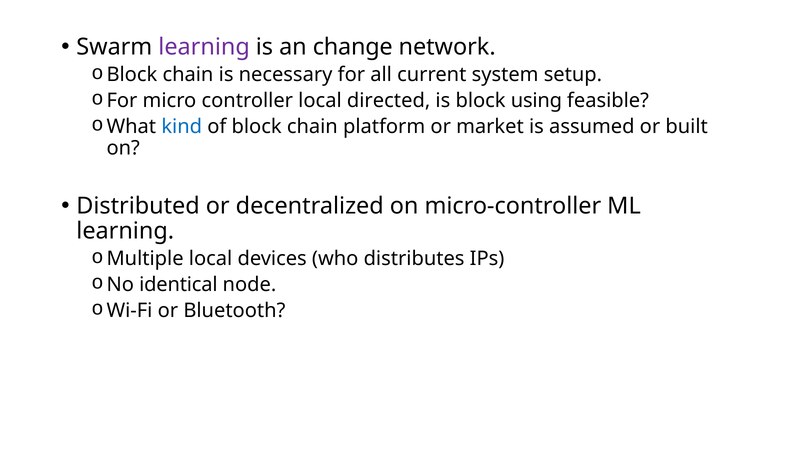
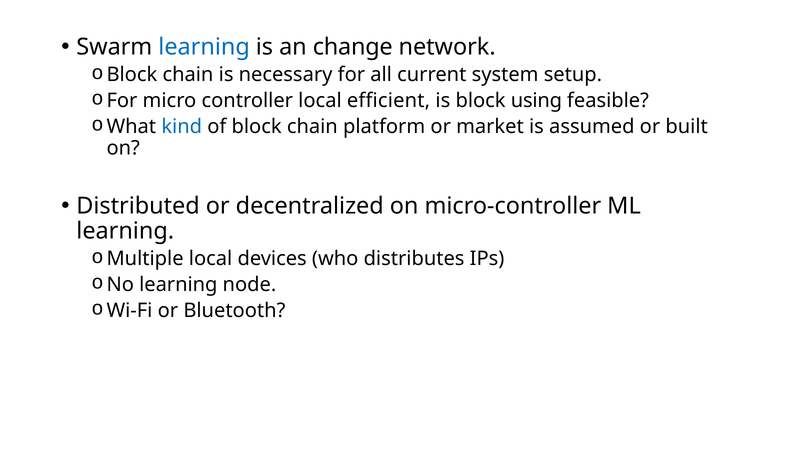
learning colour: purple -> blue (204, 47)
directed: directed -> efficient (389, 101)
No identical: identical -> learning (178, 285)
